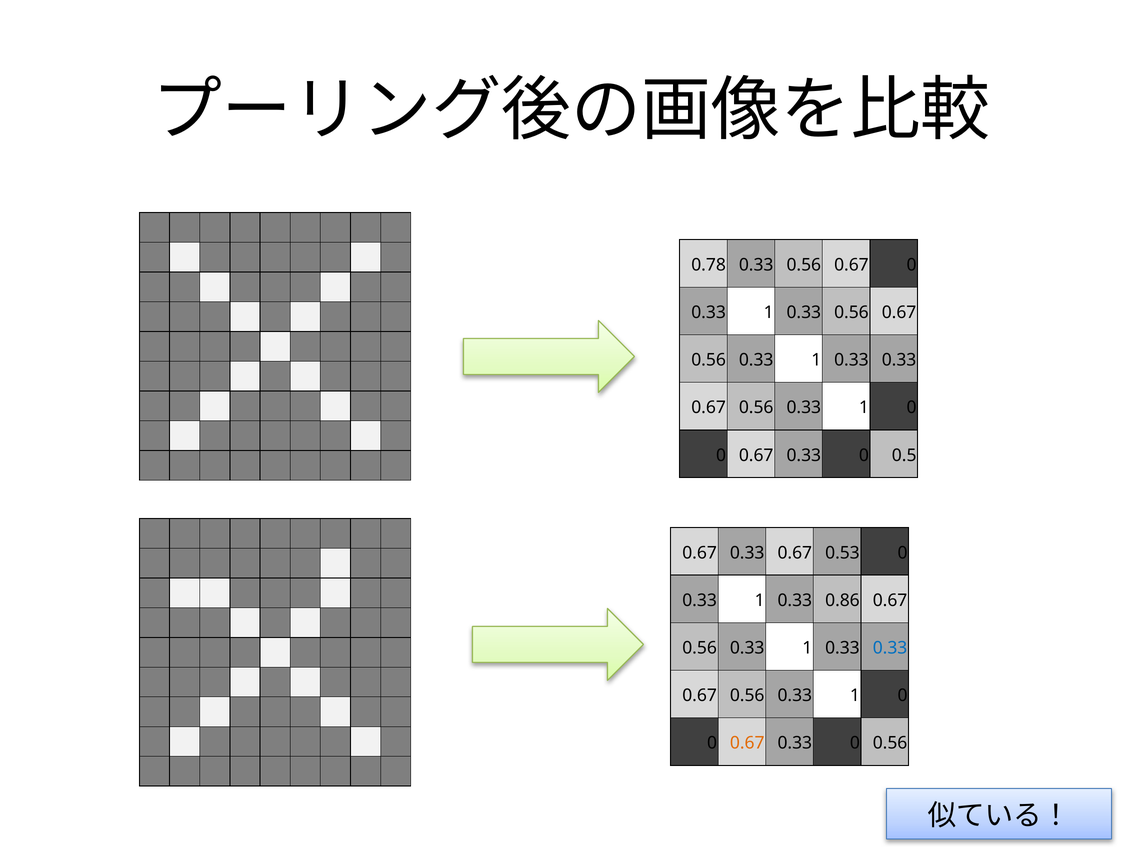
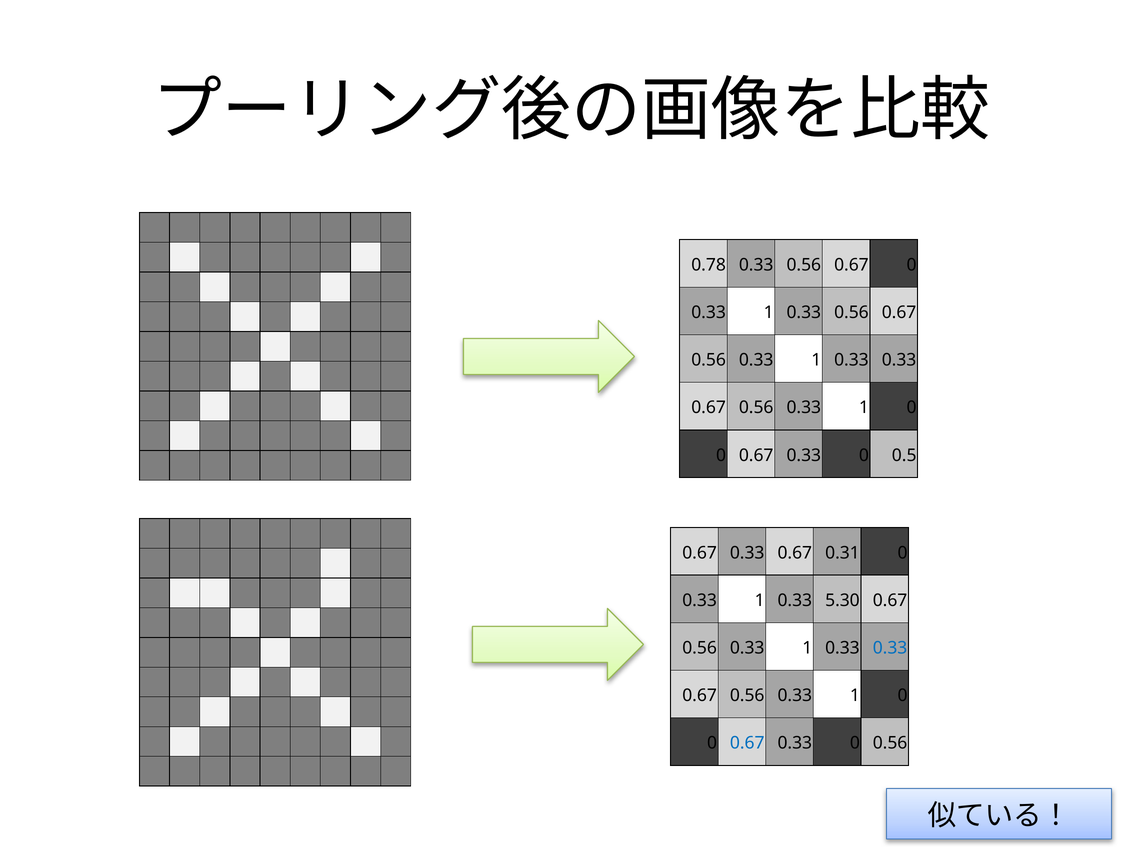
0.53: 0.53 -> 0.31 (842, 553)
0.86: 0.86 -> 5.30 (842, 601)
0.67 colour: orange -> blue (747, 743)
